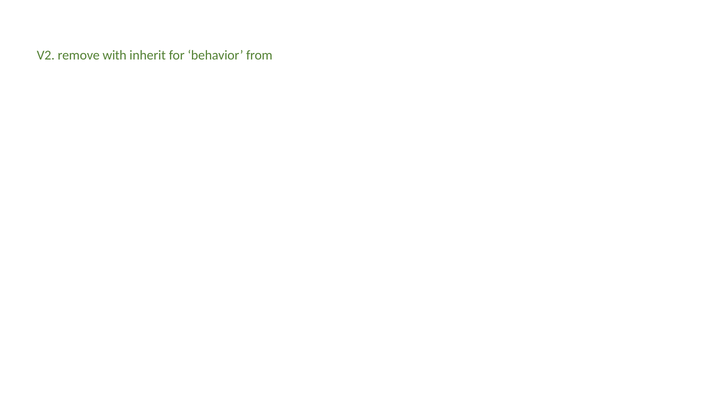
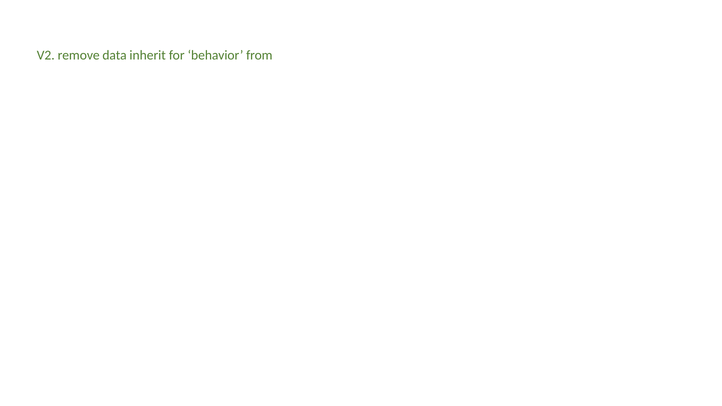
with: with -> data (115, 56)
